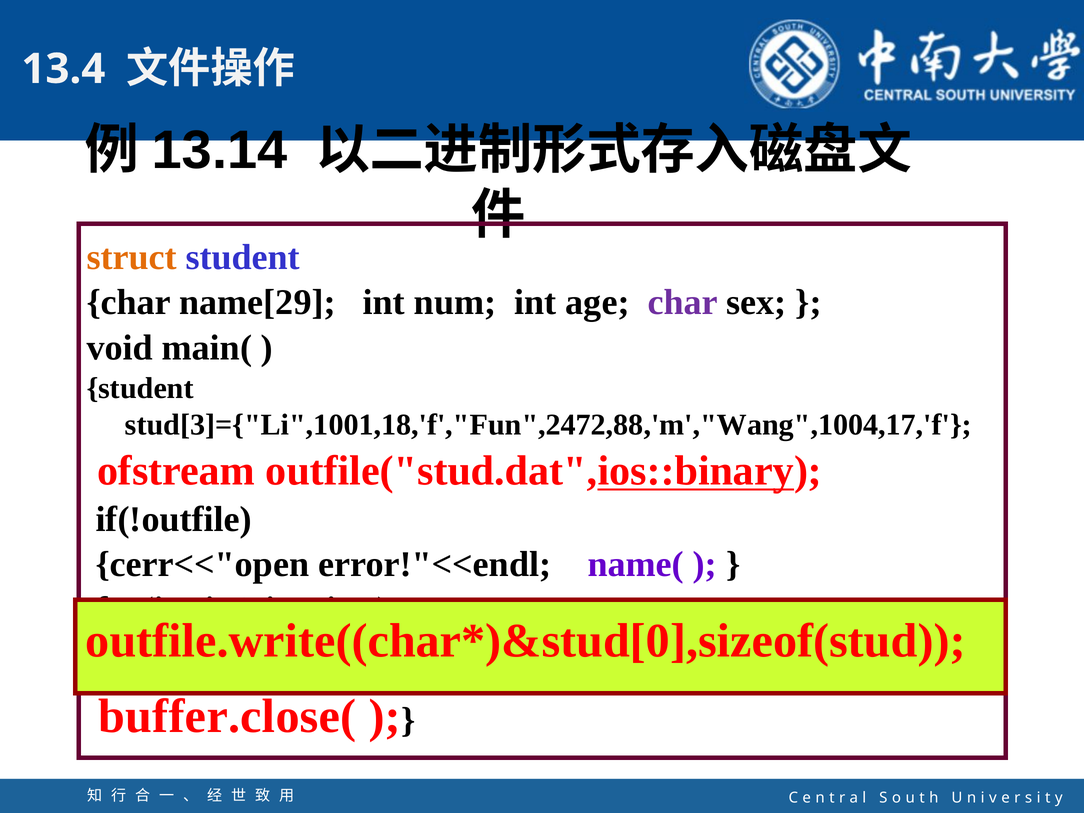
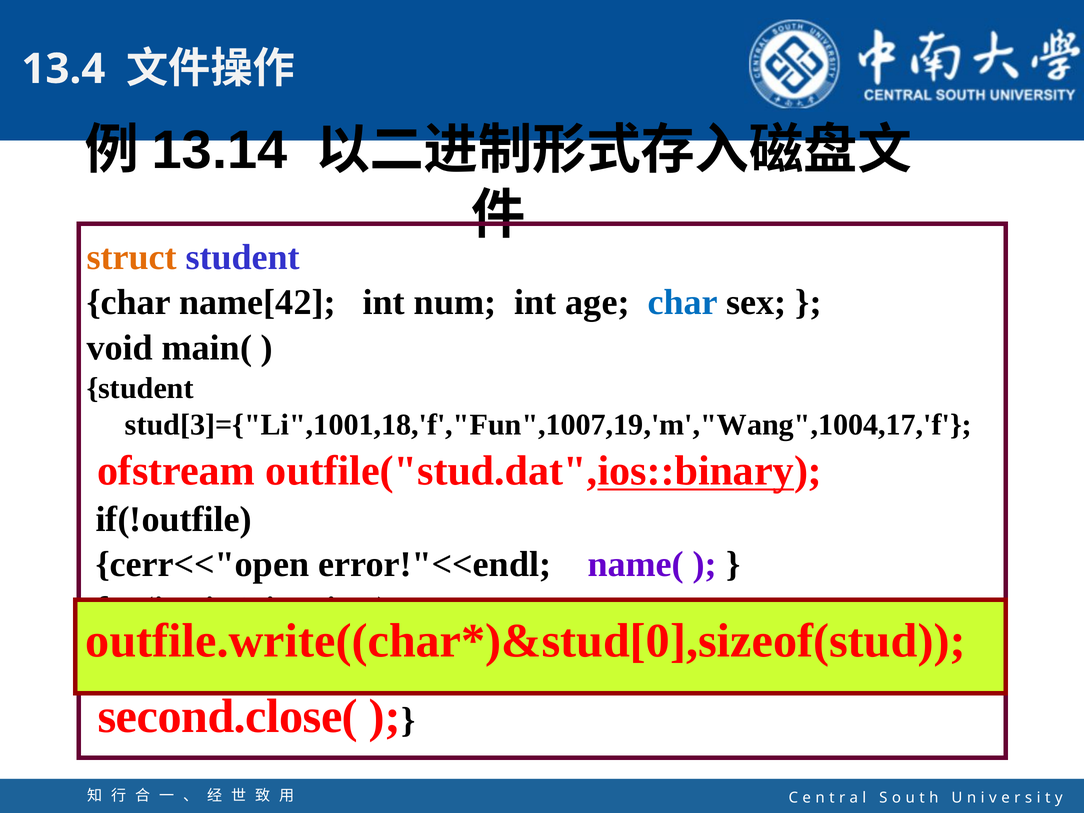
name[29: name[29 -> name[42 (257, 303)
char colour: purple -> blue (683, 303)
stud[3]={"Li",1001,18,'f',"Fun",2472,88,'m',"Wang",1004,17,'f: stud[3]={"Li",1001,18,'f',"Fun",2472,88,'m',"Wang",1004,17,'f -> stud[3]={"Li",1001,18,'f',"Fun",1007,19,'m',"Wang",1004,17,'f (548, 425)
buffer.close(: buffer.close( -> second.close( (228, 716)
